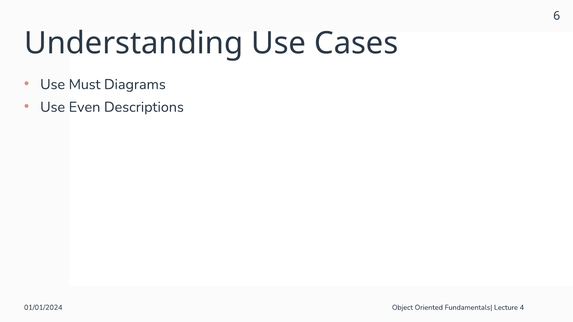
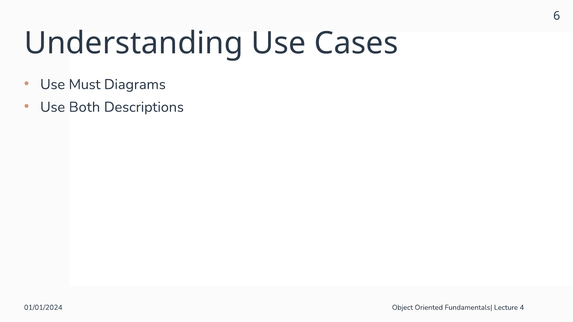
Even: Even -> Both (84, 107)
